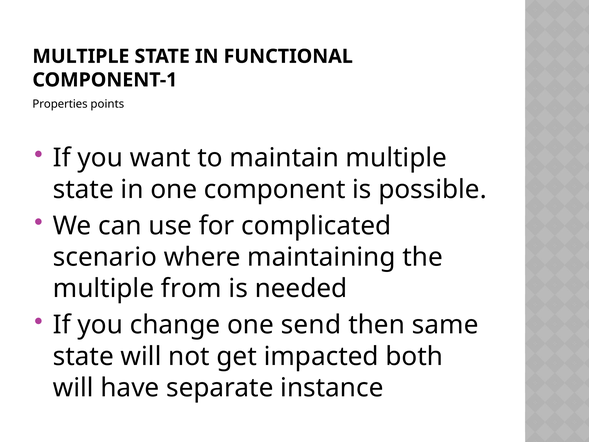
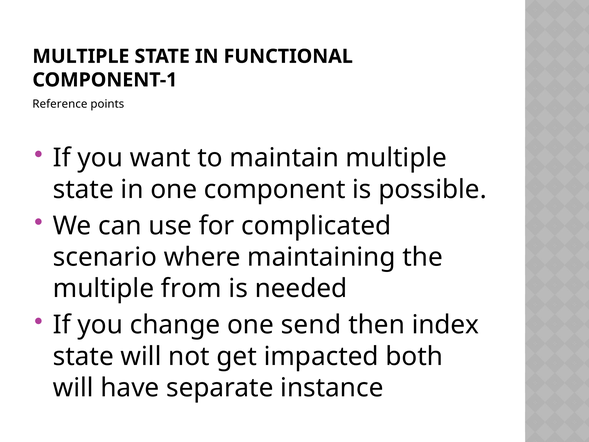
Properties: Properties -> Reference (60, 104)
same: same -> index (445, 325)
